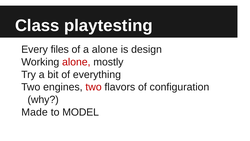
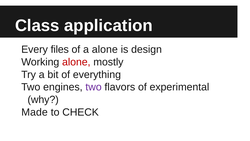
playtesting: playtesting -> application (108, 25)
two colour: red -> purple (94, 87)
configuration: configuration -> experimental (179, 87)
MODEL: MODEL -> CHECK (81, 112)
